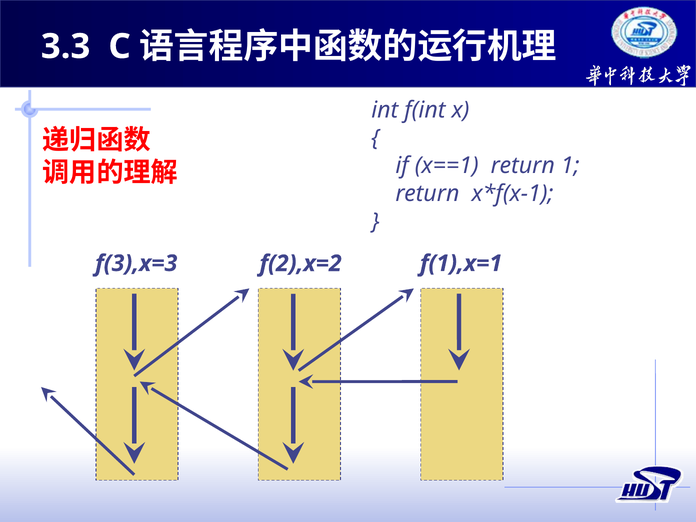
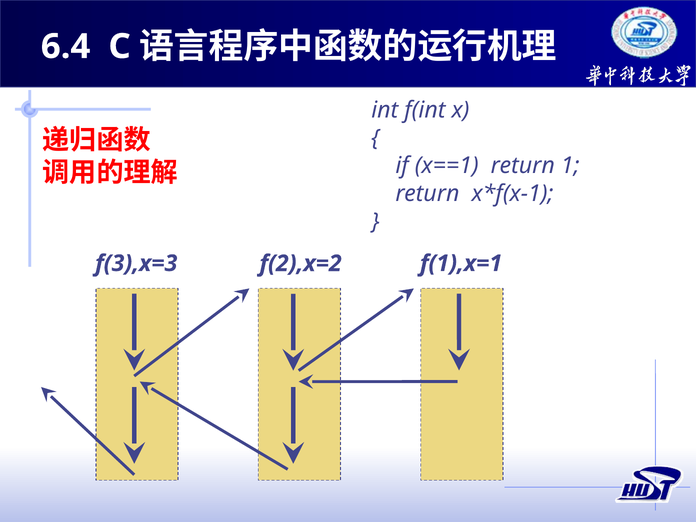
3.3: 3.3 -> 6.4 (66, 47)
